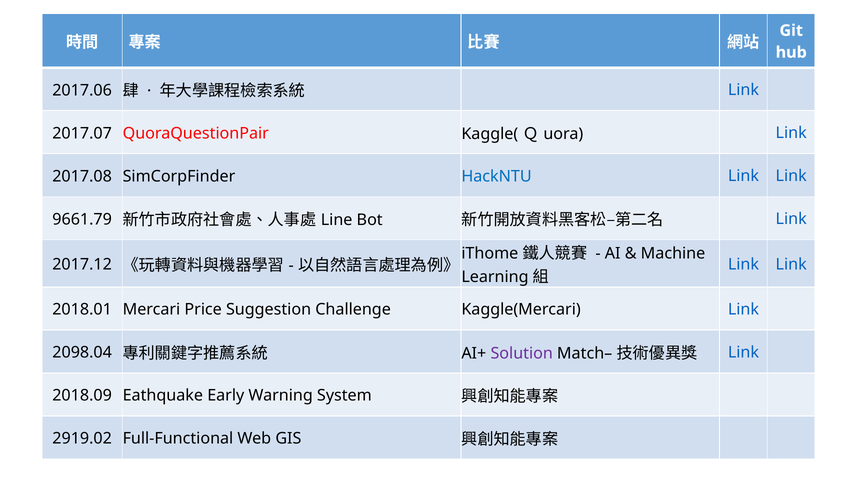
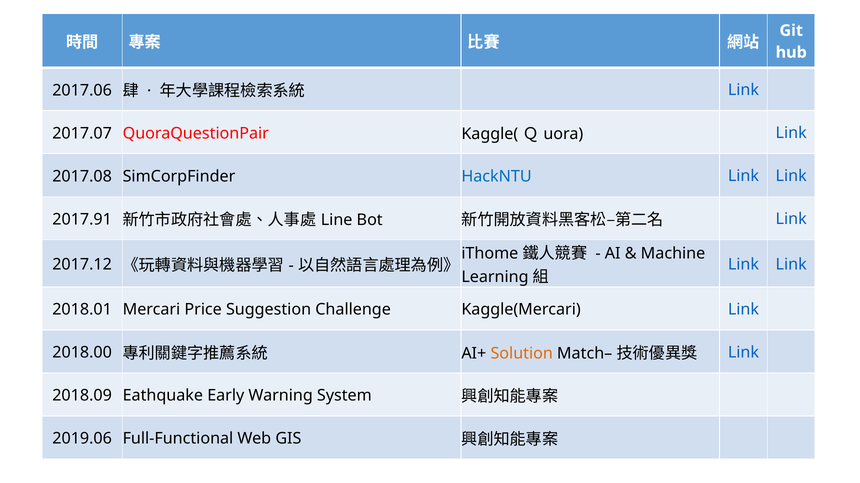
9661.79: 9661.79 -> 2017.91 (82, 220)
2098.04: 2098.04 -> 2018.00 (82, 353)
Solution colour: purple -> orange (522, 354)
2919.02: 2919.02 -> 2019.06 (82, 439)
